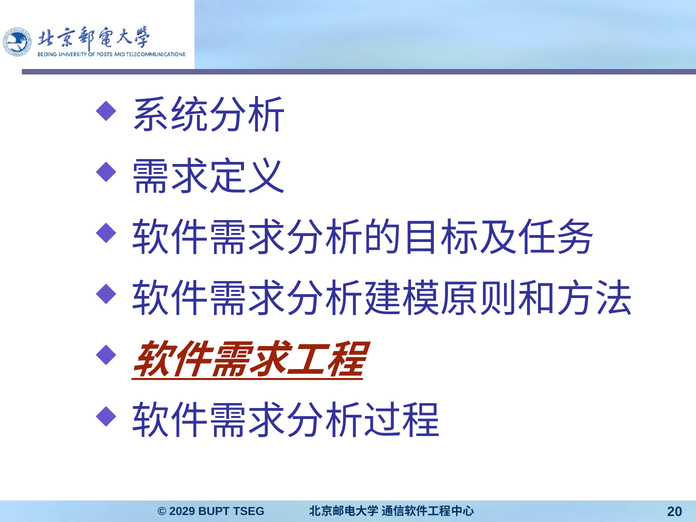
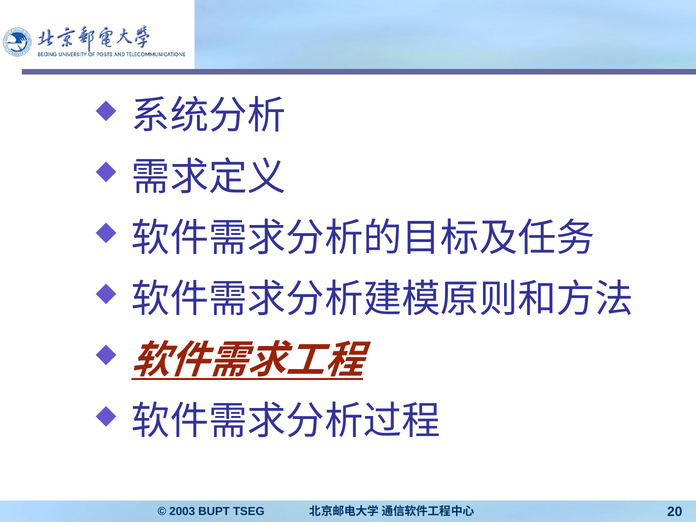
2029: 2029 -> 2003 (182, 512)
